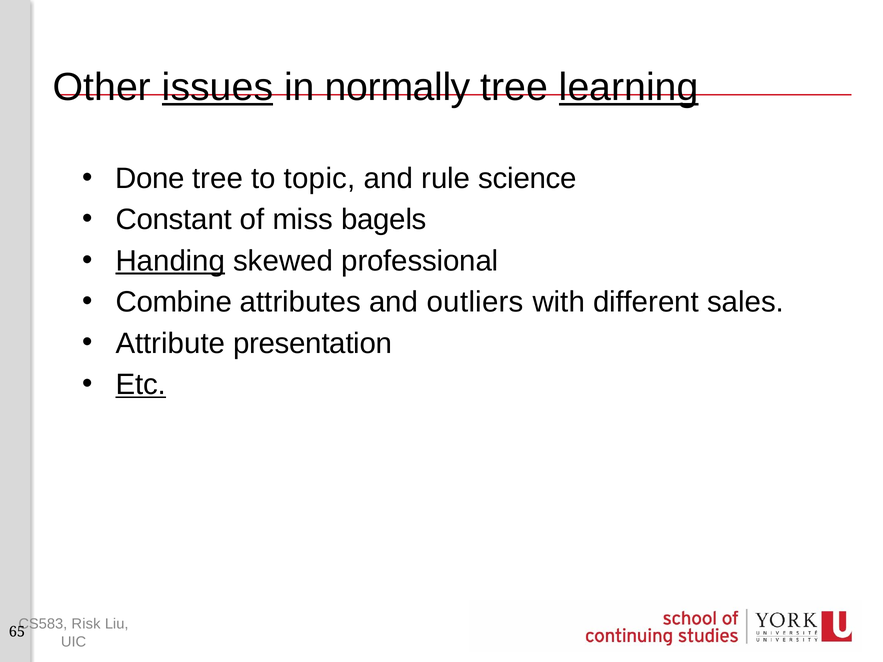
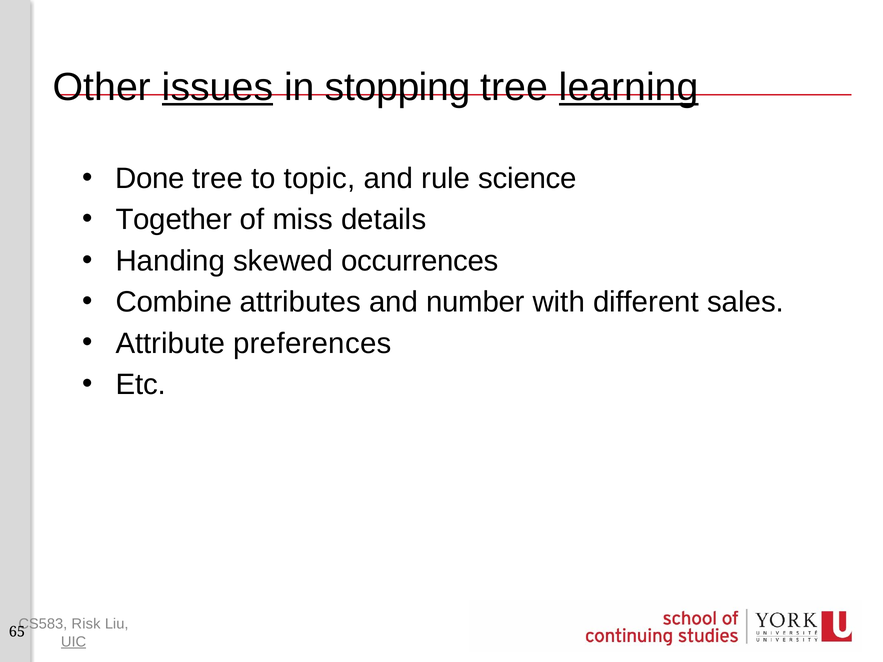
normally: normally -> stopping (398, 87)
Constant: Constant -> Together (174, 220)
bagels: bagels -> details (384, 220)
Handing underline: present -> none (170, 261)
professional: professional -> occurrences (420, 261)
outliers: outliers -> number (476, 302)
presentation: presentation -> preferences (312, 343)
Etc underline: present -> none (141, 385)
UIC underline: none -> present (74, 642)
